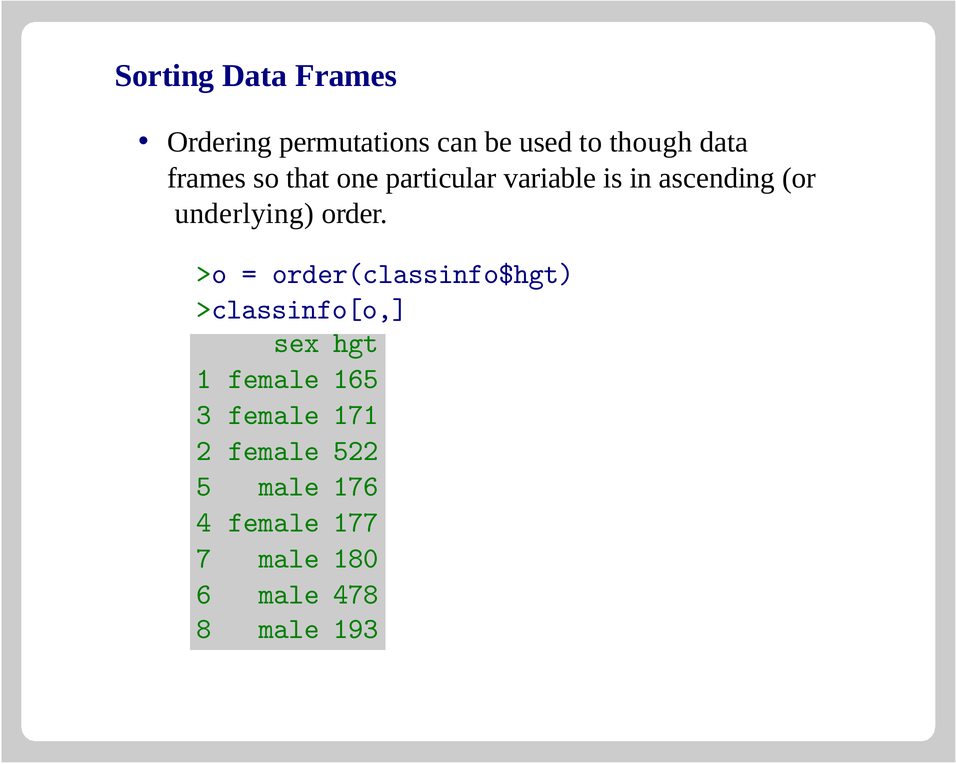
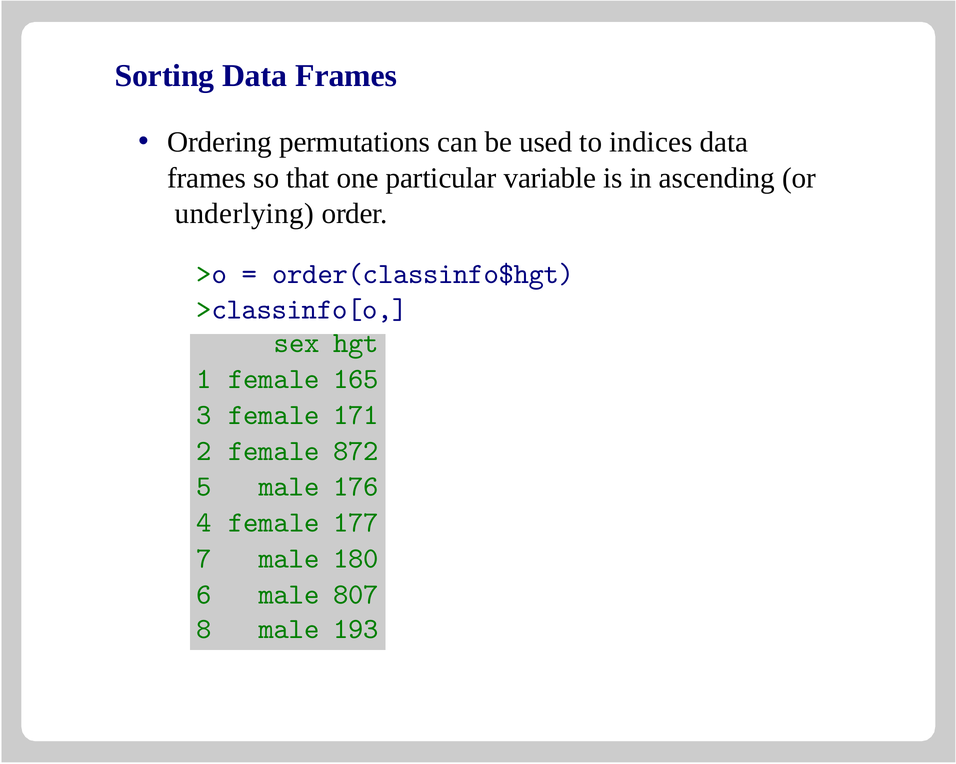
though: though -> indices (651, 142)
522: 522 -> 872 (356, 451)
478: 478 -> 807 (356, 595)
